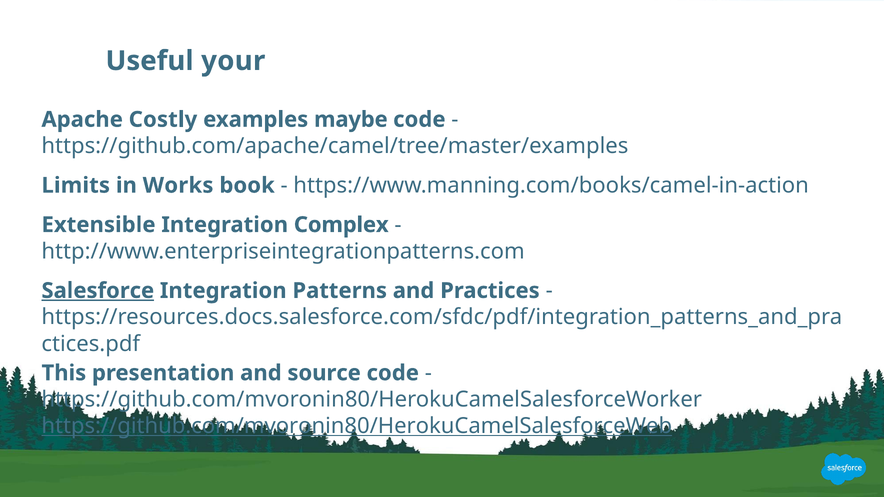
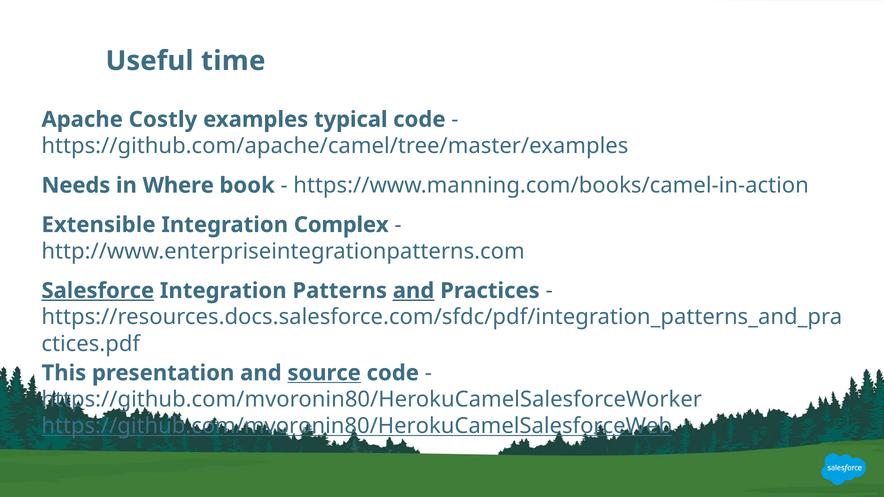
your: your -> time (233, 61)
maybe: maybe -> typical (351, 120)
Limits: Limits -> Needs (76, 186)
Works: Works -> Where (178, 186)
and underline: none -> present (414, 291)
source underline: none -> present (324, 373)
